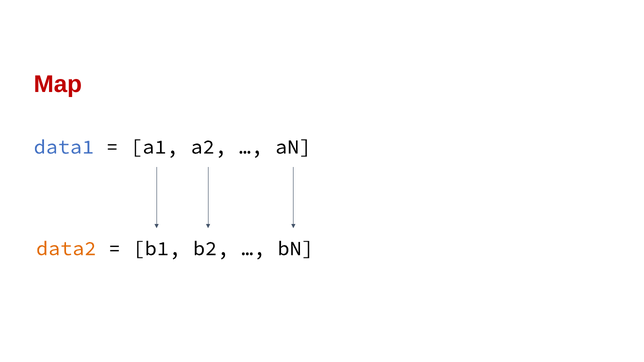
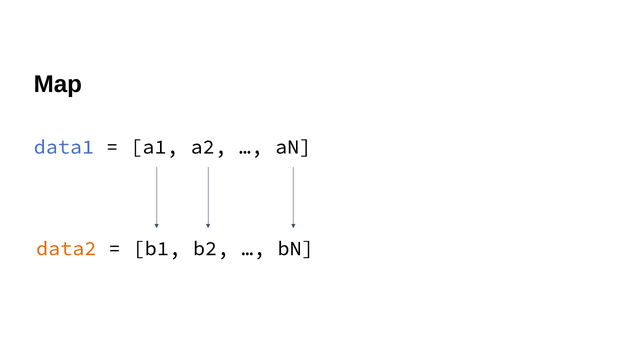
Map colour: red -> black (58, 84)
